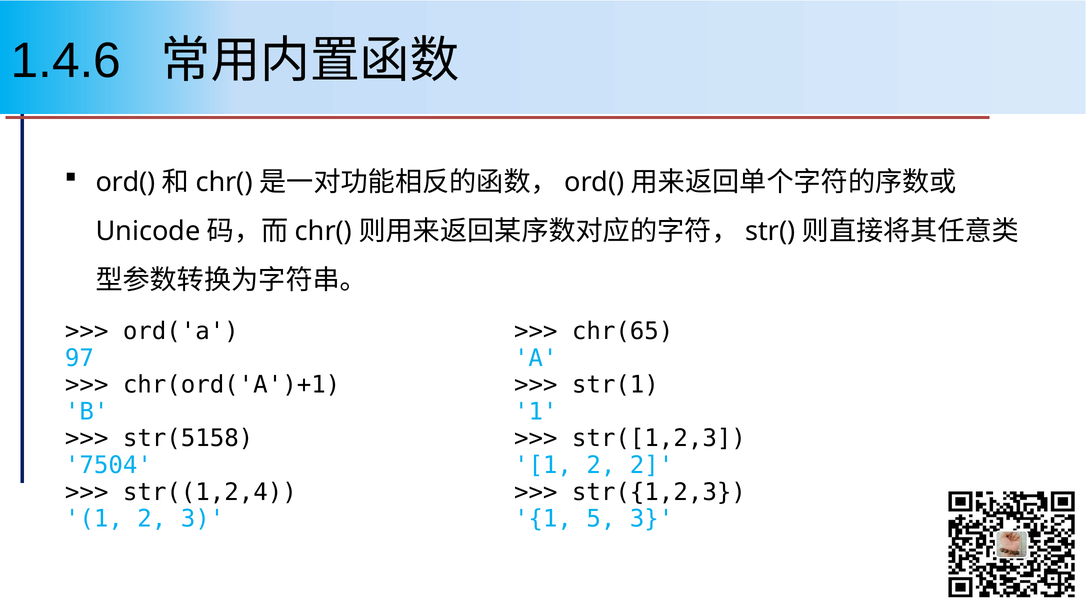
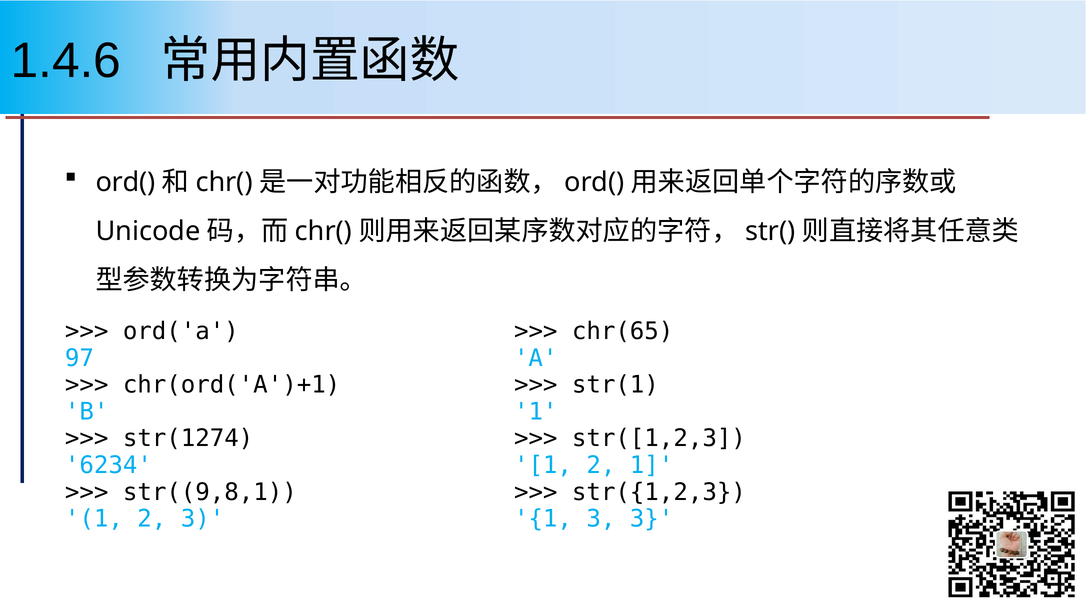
str(5158: str(5158 -> str(1274 (188, 438)
7504: 7504 -> 6234 (108, 465)
2 2: 2 -> 1 (652, 465)
str((1,2,4: str((1,2,4 -> str((9,8,1 (210, 492)
1 5: 5 -> 3 (601, 519)
